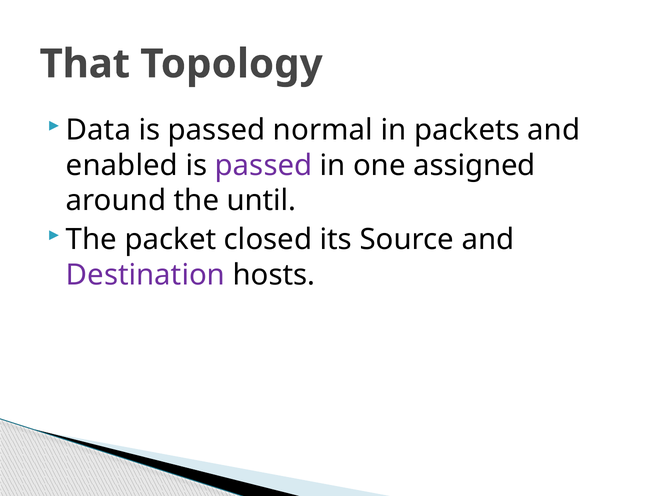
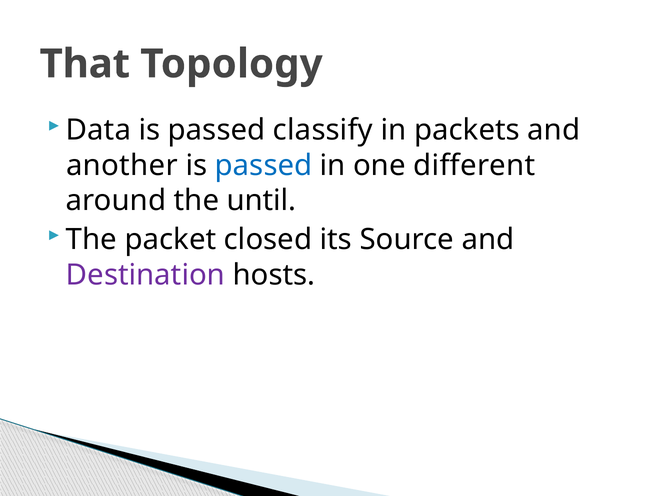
normal: normal -> classify (323, 130)
enabled: enabled -> another (122, 165)
passed colour: purple -> blue (264, 165)
assigned: assigned -> different (474, 165)
